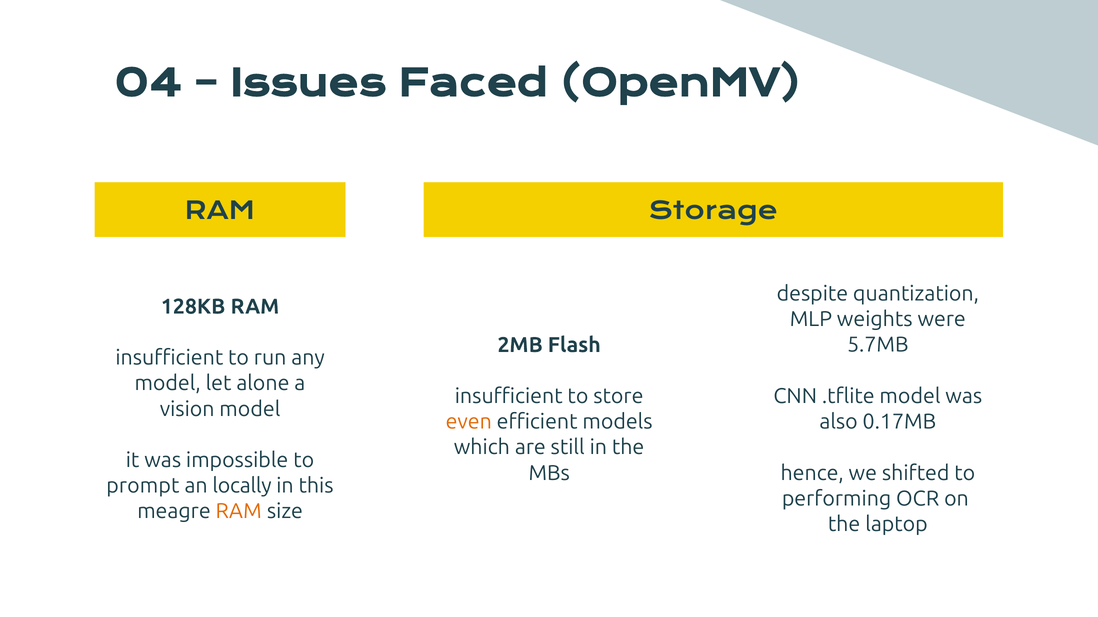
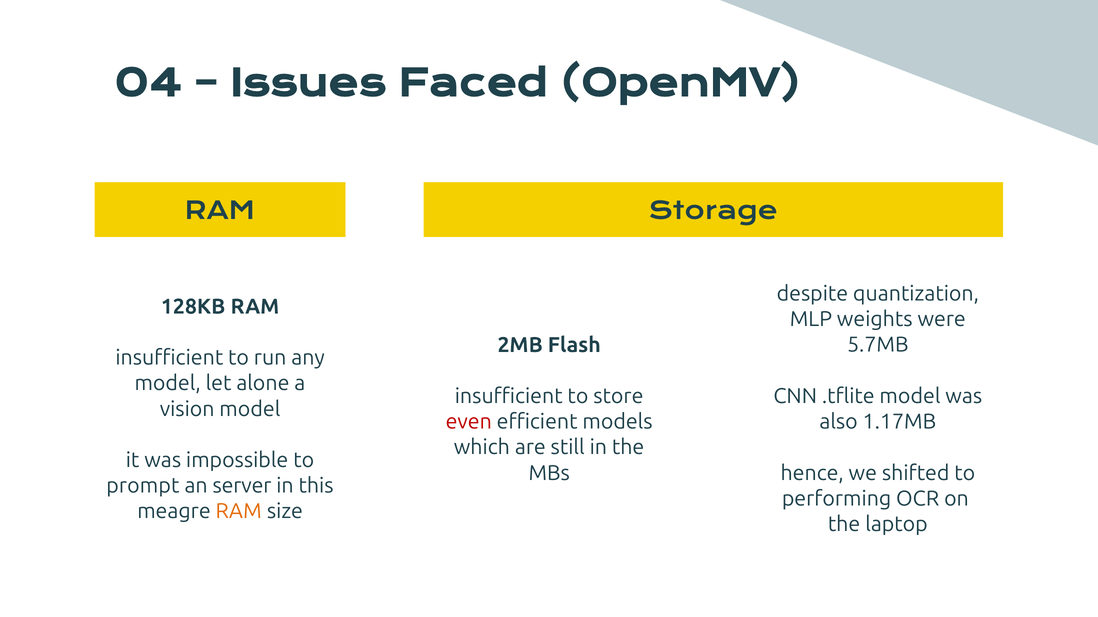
even colour: orange -> red (469, 422)
0.17MB: 0.17MB -> 1.17MB (899, 422)
locally: locally -> server (242, 486)
